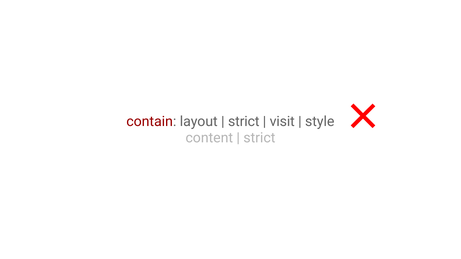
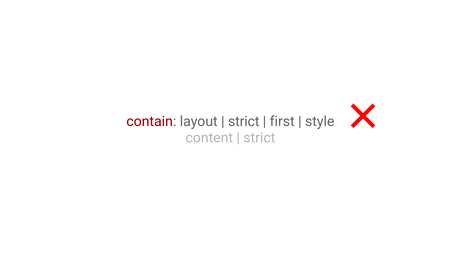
visit: visit -> first (282, 122)
